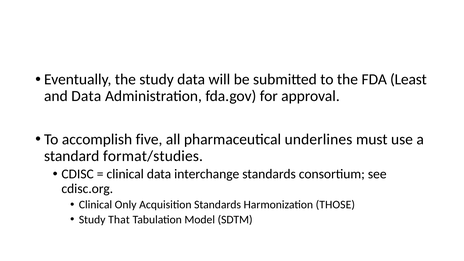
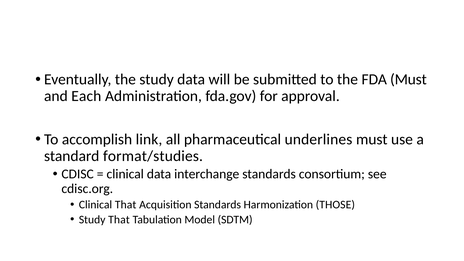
FDA Least: Least -> Must (408, 79)
and Data: Data -> Each (86, 96)
five: five -> link (149, 139)
Clinical Only: Only -> That (126, 205)
